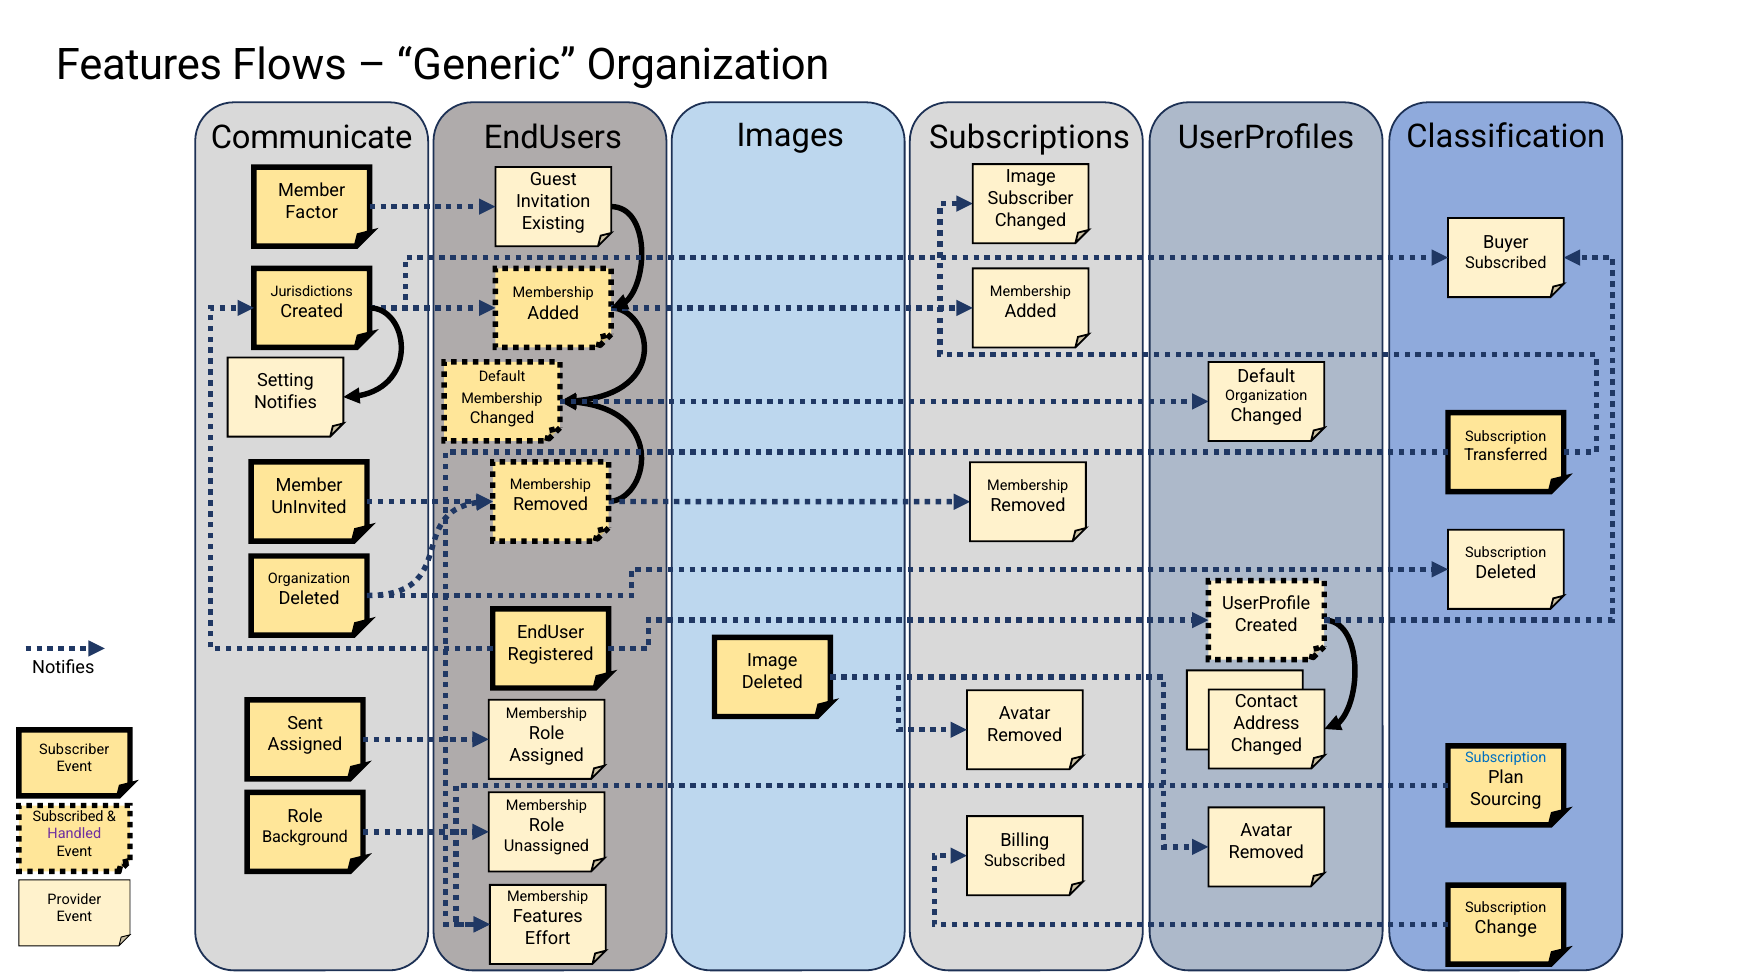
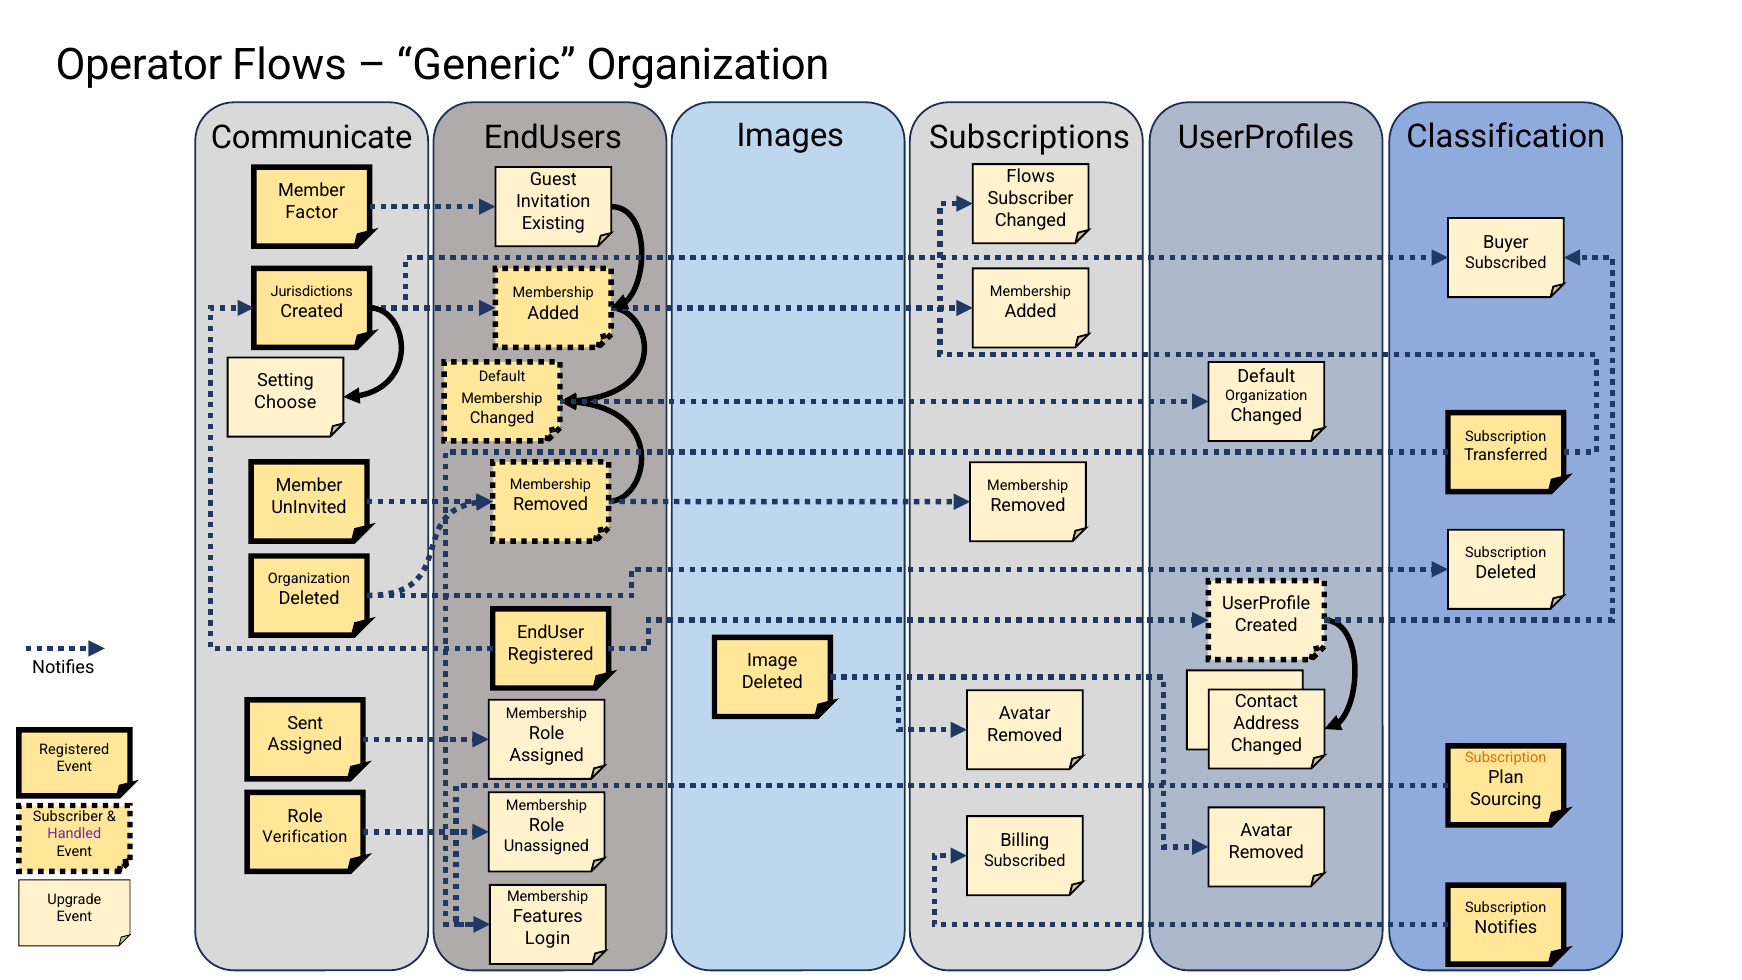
Features: Features -> Operator (139, 65)
Image: Image -> Flows (1031, 176)
Notifies: Notifies -> Choose (285, 403)
Subscriber: Subscriber -> Registered (74, 750)
Subscription colour: blue -> orange (1506, 758)
Subscribed: Subscribed -> Subscriber (68, 816)
Background: Background -> Verification (305, 837)
Provider: Provider -> Upgrade (74, 900)
Change: Change -> Notifies (1506, 928)
Effort: Effort -> Login (548, 939)
